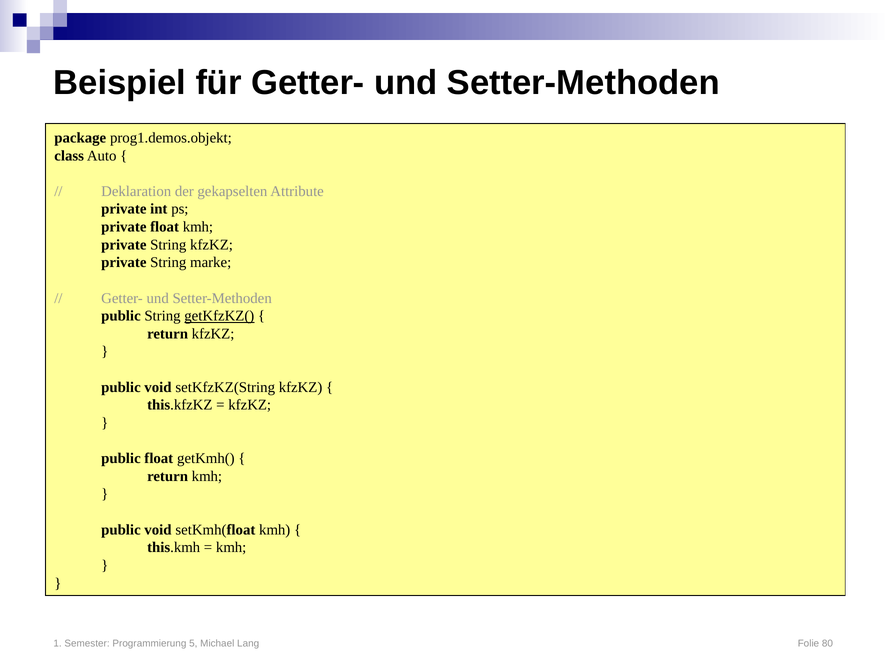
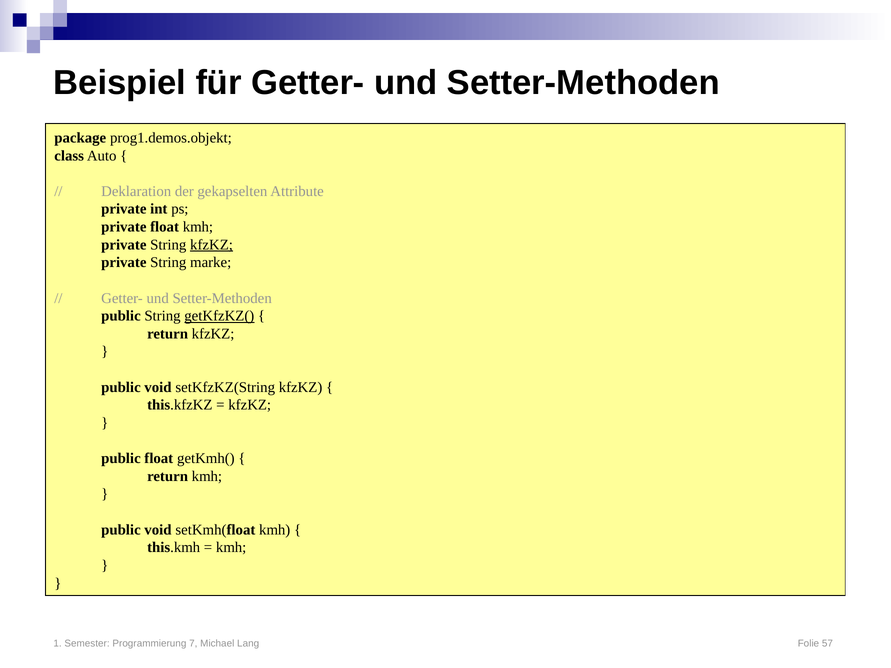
kfzKZ underline: none -> present (212, 245)
5: 5 -> 7 (193, 644)
80: 80 -> 57 (827, 644)
